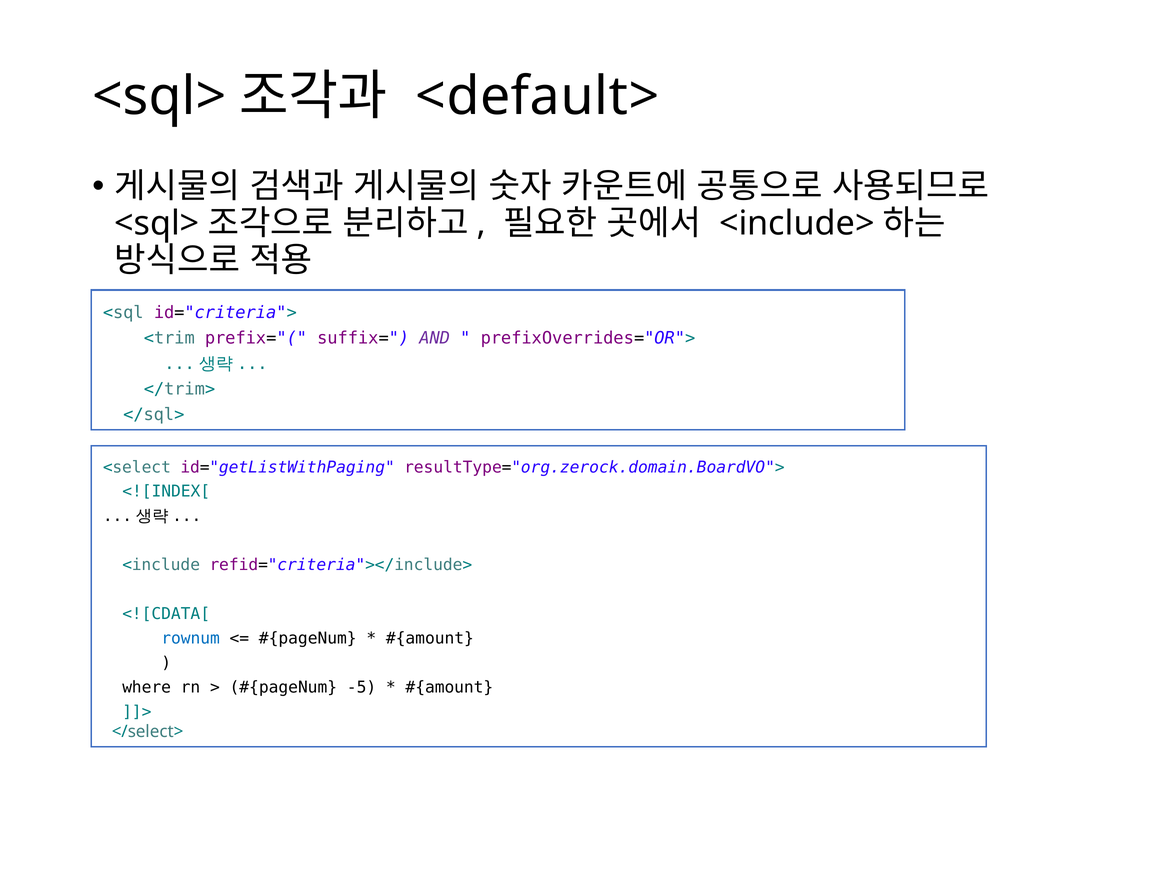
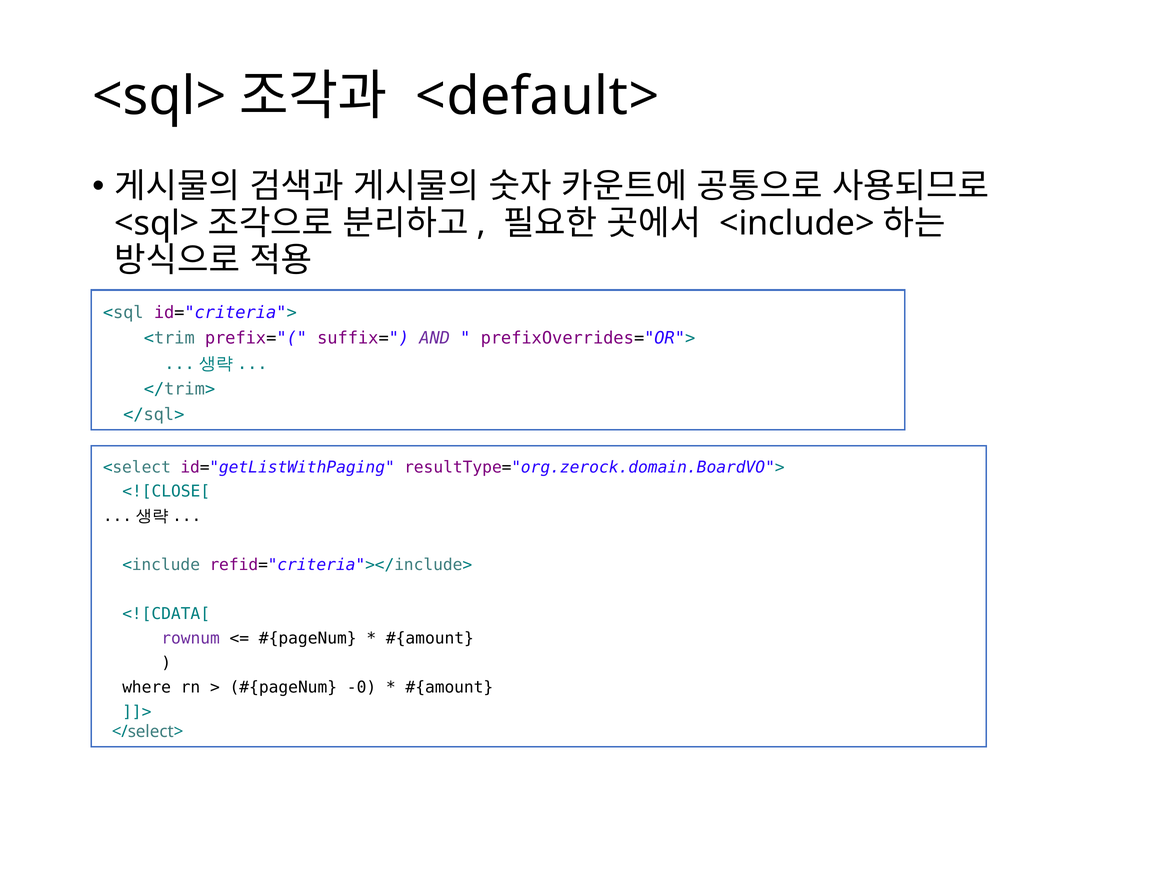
<![INDEX[: <![INDEX[ -> <![CLOSE[ (166, 492)
rownum colour: blue -> purple (191, 638)
-5: -5 -> -0 (362, 687)
